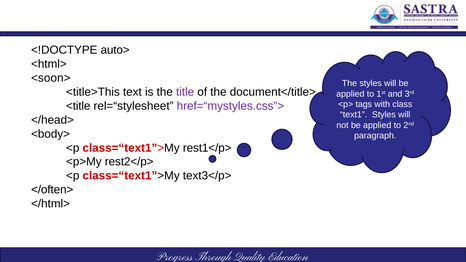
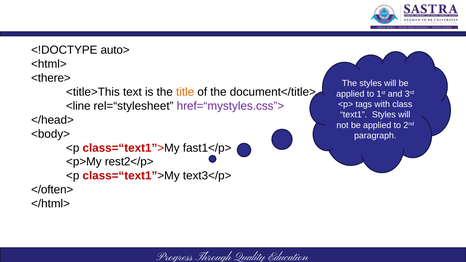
<soon>: <soon> -> <there> (51, 78)
title colour: purple -> orange (185, 92)
<title: <title -> <line (78, 106)
rest1</p>: rest1</p> -> fast1</p> (207, 148)
